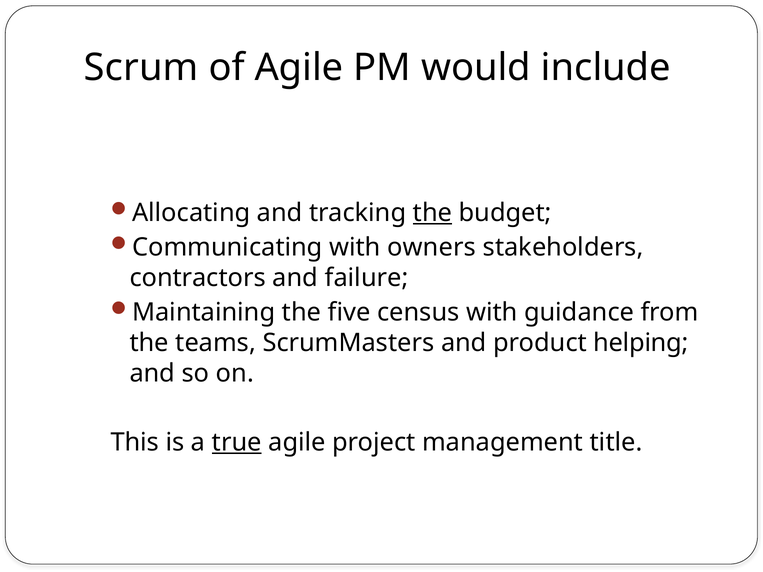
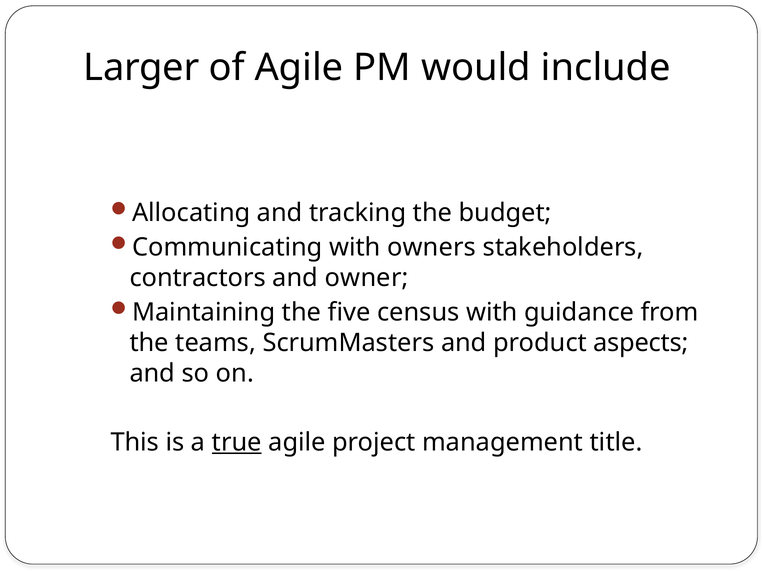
Scrum: Scrum -> Larger (141, 68)
the underline: present -> none (433, 213)
failure: failure -> owner (367, 278)
helping: helping -> aspects (641, 343)
